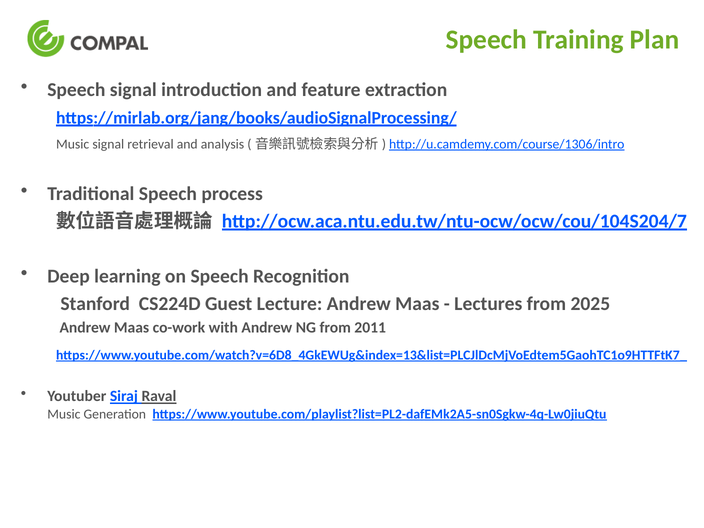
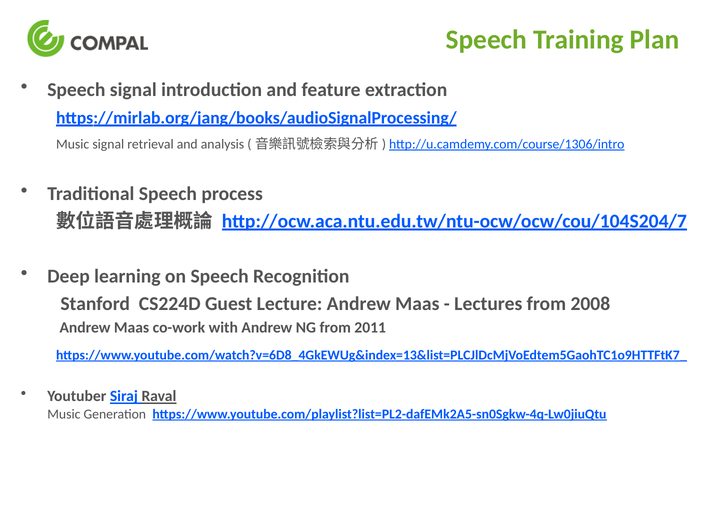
2025: 2025 -> 2008 (590, 304)
